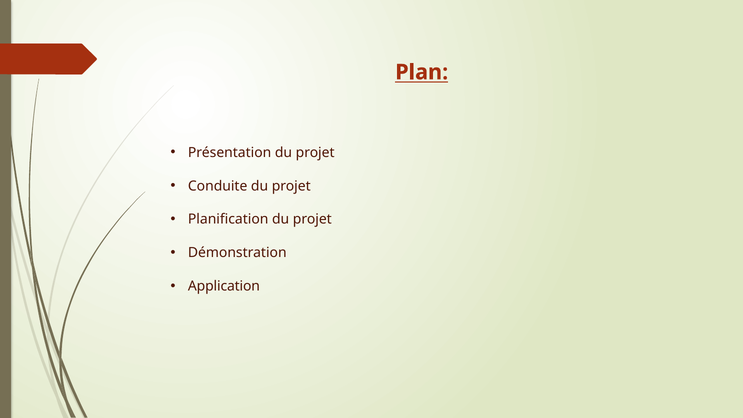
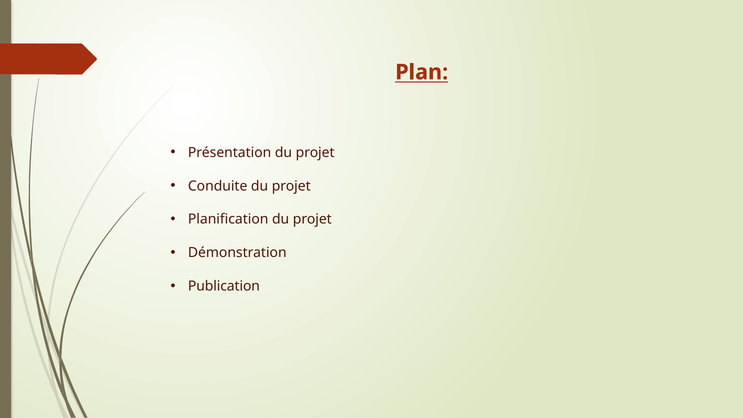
Application: Application -> Publication (224, 286)
